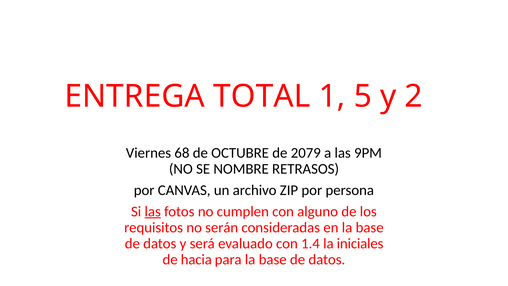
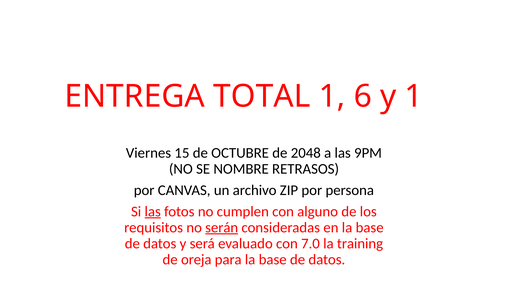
5: 5 -> 6 (363, 96)
y 2: 2 -> 1 (414, 96)
68: 68 -> 15 (182, 153)
2079: 2079 -> 2048 (306, 153)
serán underline: none -> present (222, 227)
1.4: 1.4 -> 7.0 (310, 243)
iniciales: iniciales -> training (360, 243)
hacia: hacia -> oreja (196, 259)
